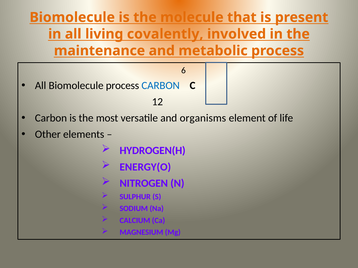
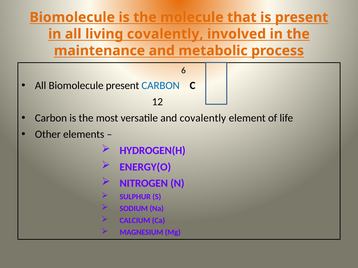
Biomolecule process: process -> present (122, 86)
and organisms: organisms -> covalently (203, 118)
